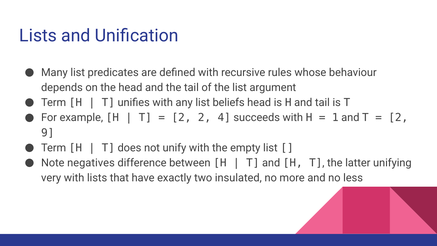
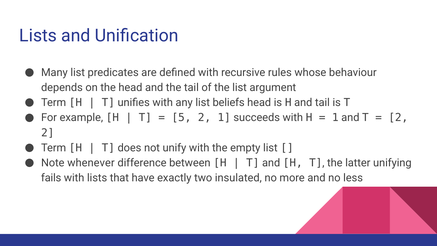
2: 2 -> 5 (181, 118)
2 4: 4 -> 1 (224, 118)
9: 9 -> 2 (48, 133)
negatives: negatives -> whenever (91, 163)
very: very -> fails (51, 178)
